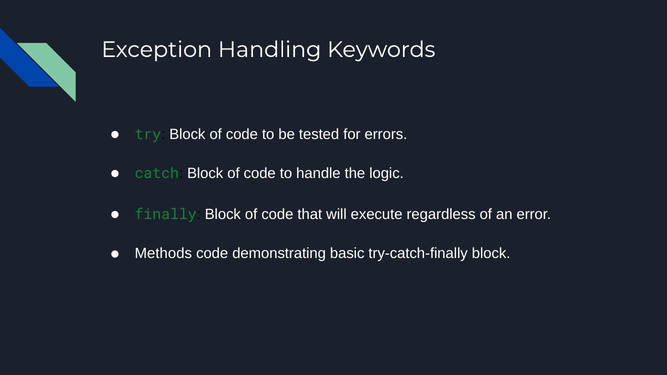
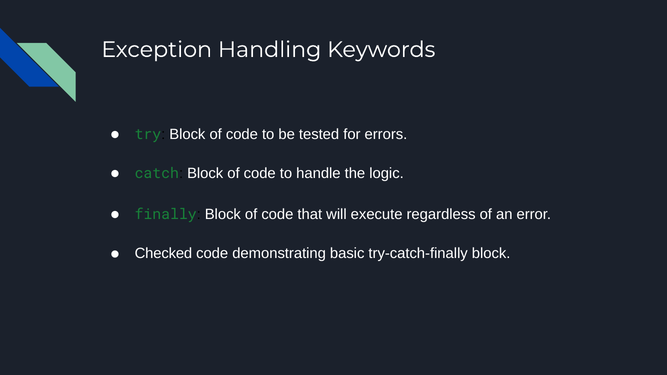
Methods: Methods -> Checked (163, 253)
